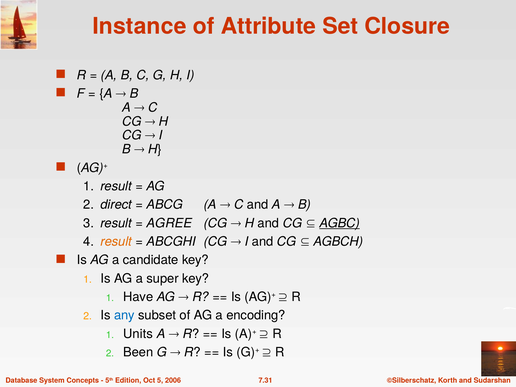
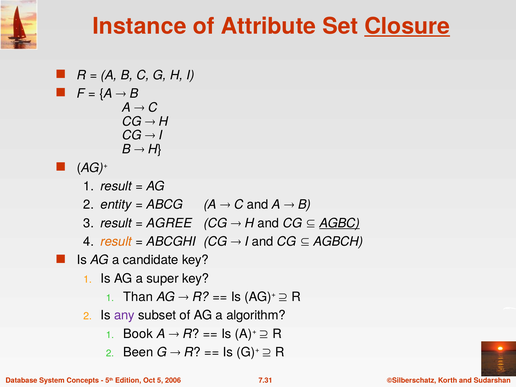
Closure underline: none -> present (407, 26)
direct: direct -> entity (116, 205)
Have: Have -> Than (138, 297)
any colour: blue -> purple (124, 315)
encoding: encoding -> algorithm (256, 315)
Units: Units -> Book (138, 334)
